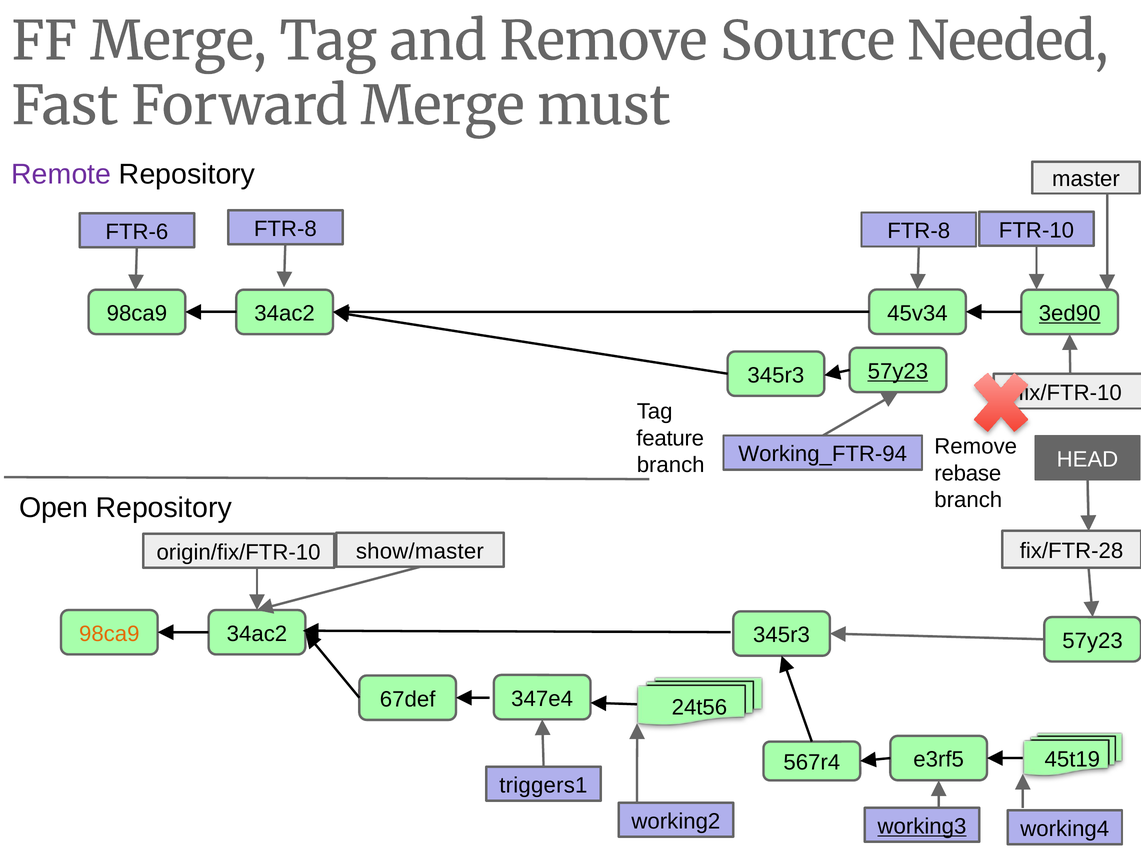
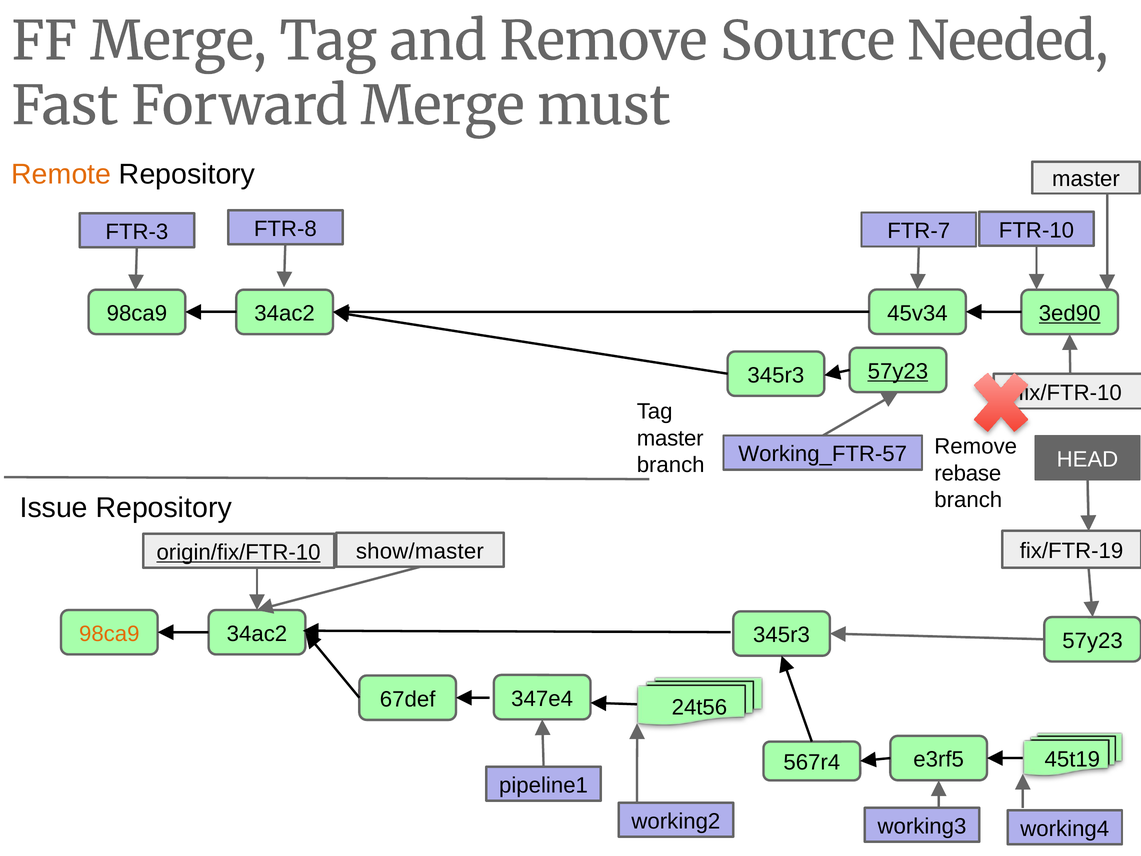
Remote colour: purple -> orange (61, 174)
FTR-8: FTR-8 -> FTR-7 (919, 231)
FTR-6: FTR-6 -> FTR-3 (137, 232)
feature: feature -> master (670, 438)
Working_FTR-94: Working_FTR-94 -> Working_FTR-57 (823, 454)
Open: Open -> Issue (54, 507)
fix/FTR-28: fix/FTR-28 -> fix/FTR-19 (1072, 551)
origin/fix/FTR-10 underline: none -> present (239, 552)
triggers1: triggers1 -> pipeline1 (544, 785)
working3 underline: present -> none (922, 826)
